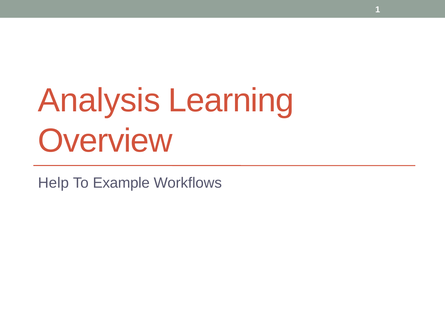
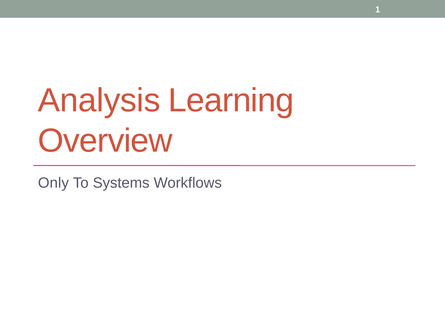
Help: Help -> Only (53, 183)
Example: Example -> Systems (121, 183)
